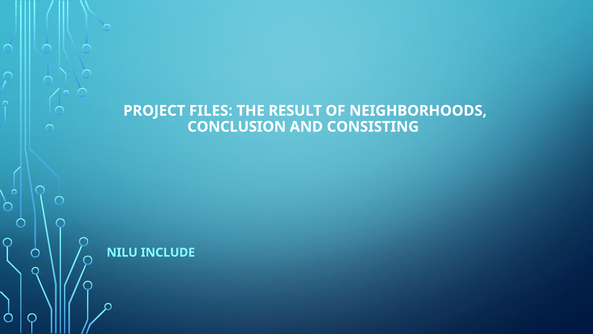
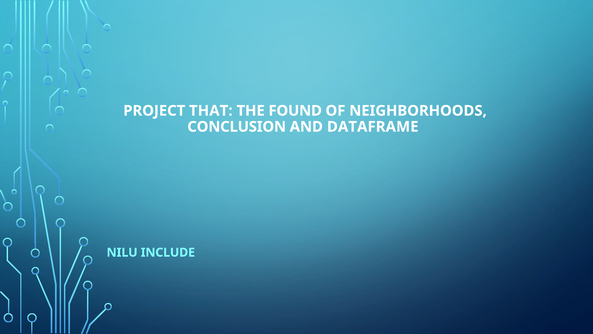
FILES: FILES -> THAT (211, 111)
RESULT: RESULT -> FOUND (295, 111)
CONSISTING: CONSISTING -> DATAFRAME (373, 127)
